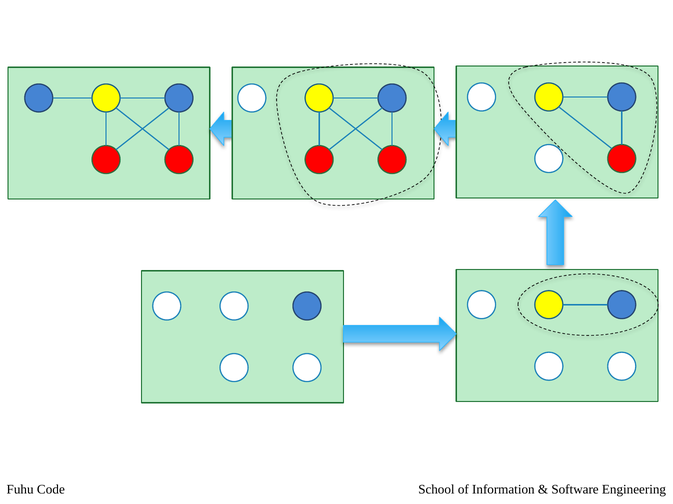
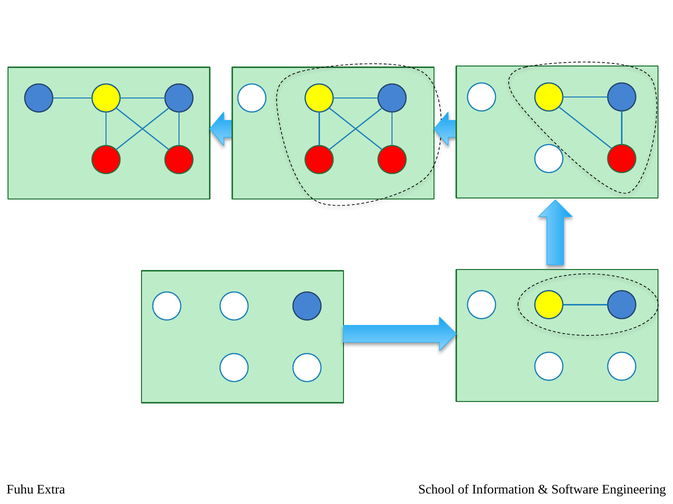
Code: Code -> Extra (51, 490)
